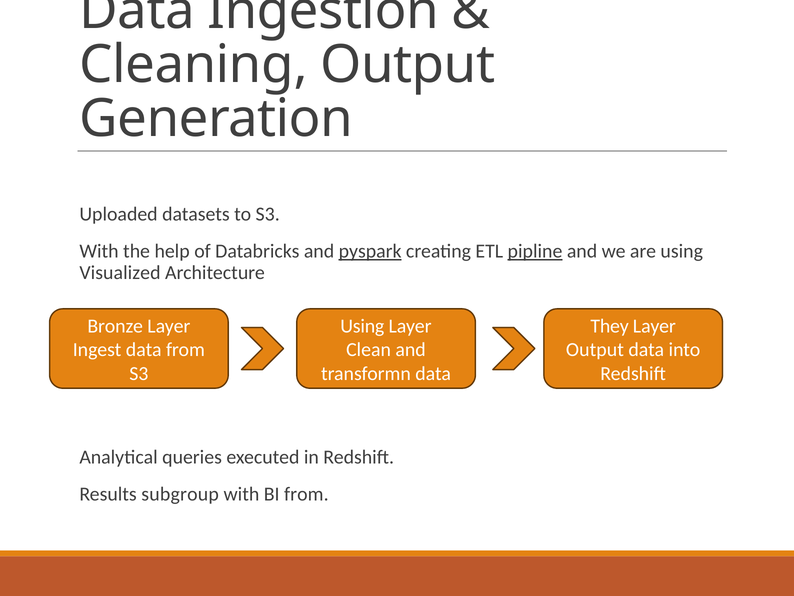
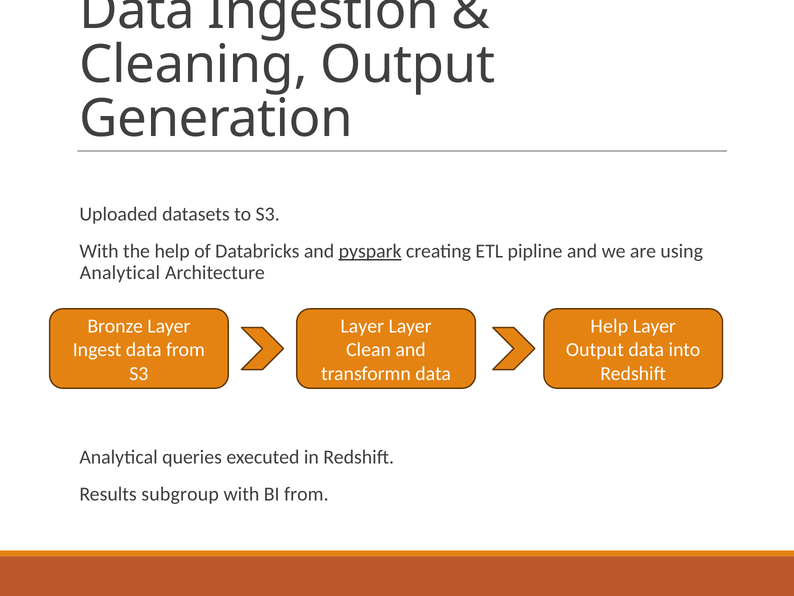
pipline underline: present -> none (535, 251)
Visualized: Visualized -> Analytical (120, 272)
Using: Using -> Layer (362, 326)
They: They -> Help (609, 326)
